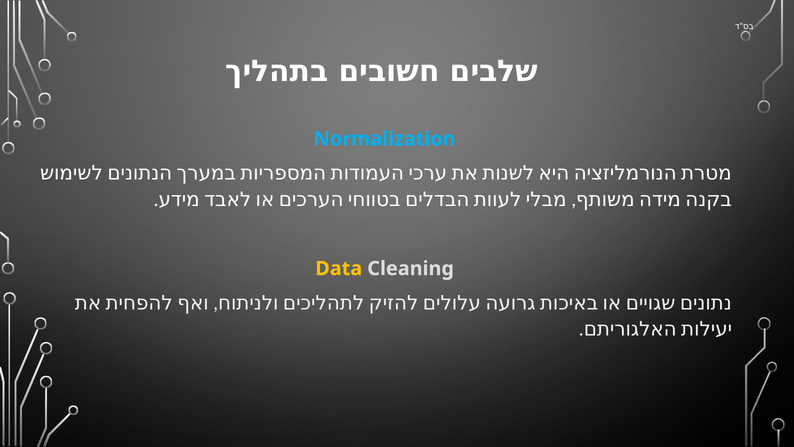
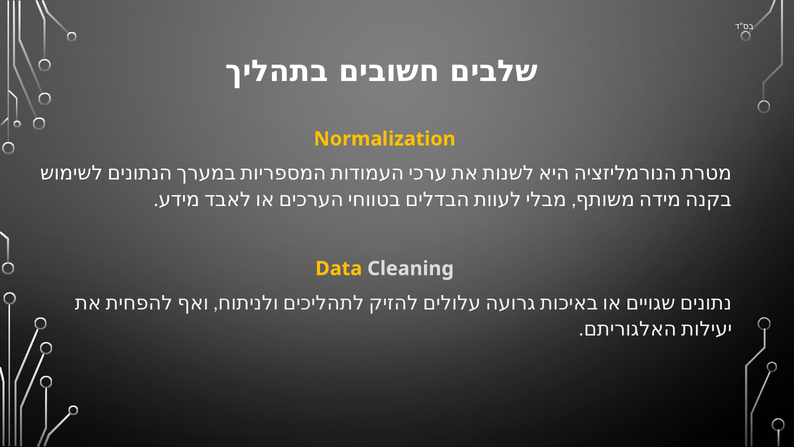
Normalization colour: light blue -> yellow (385, 139)
